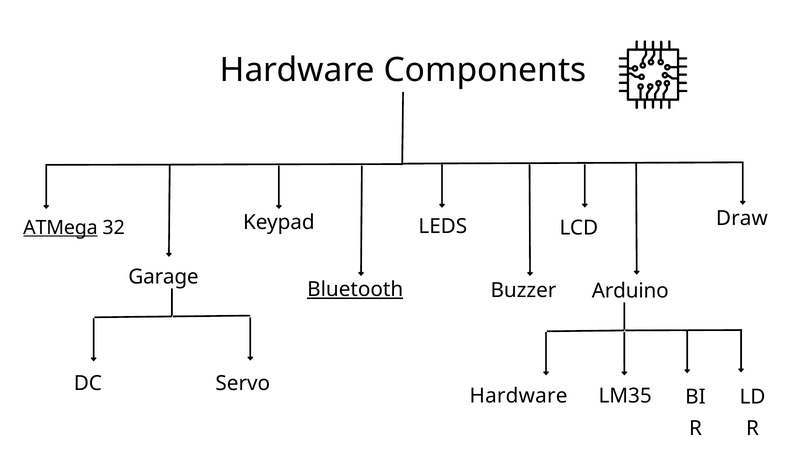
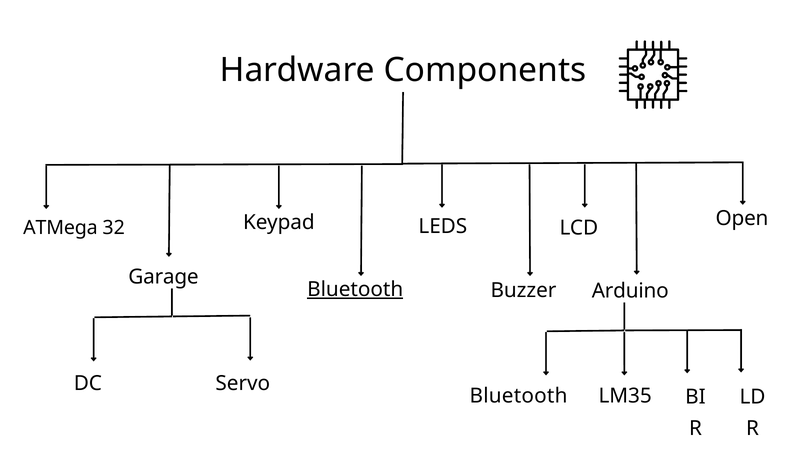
Draw: Draw -> Open (742, 218)
ATMega underline: present -> none (60, 228)
Hardware: Hardware -> Bluetooth (519, 396)
